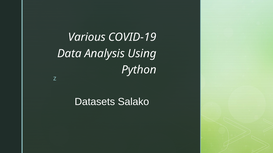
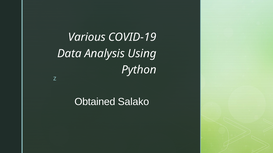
Datasets: Datasets -> Obtained (95, 102)
